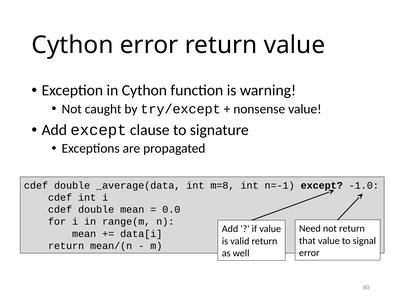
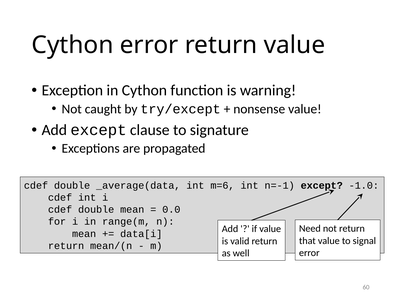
m=8: m=8 -> m=6 (222, 185)
